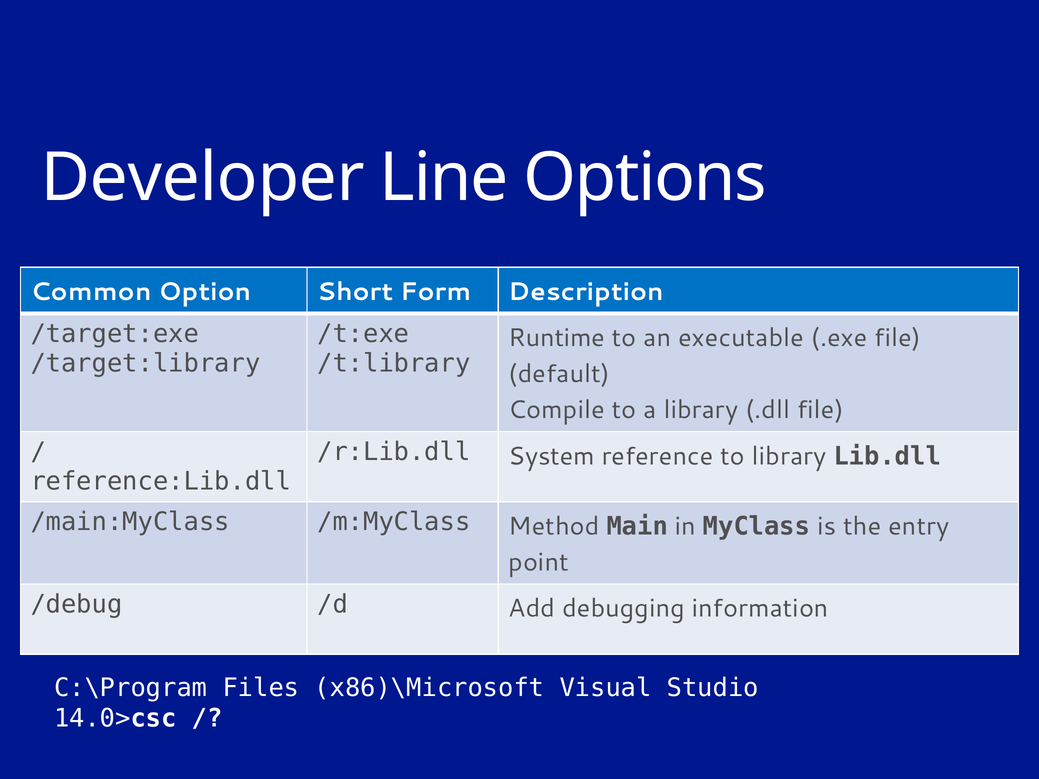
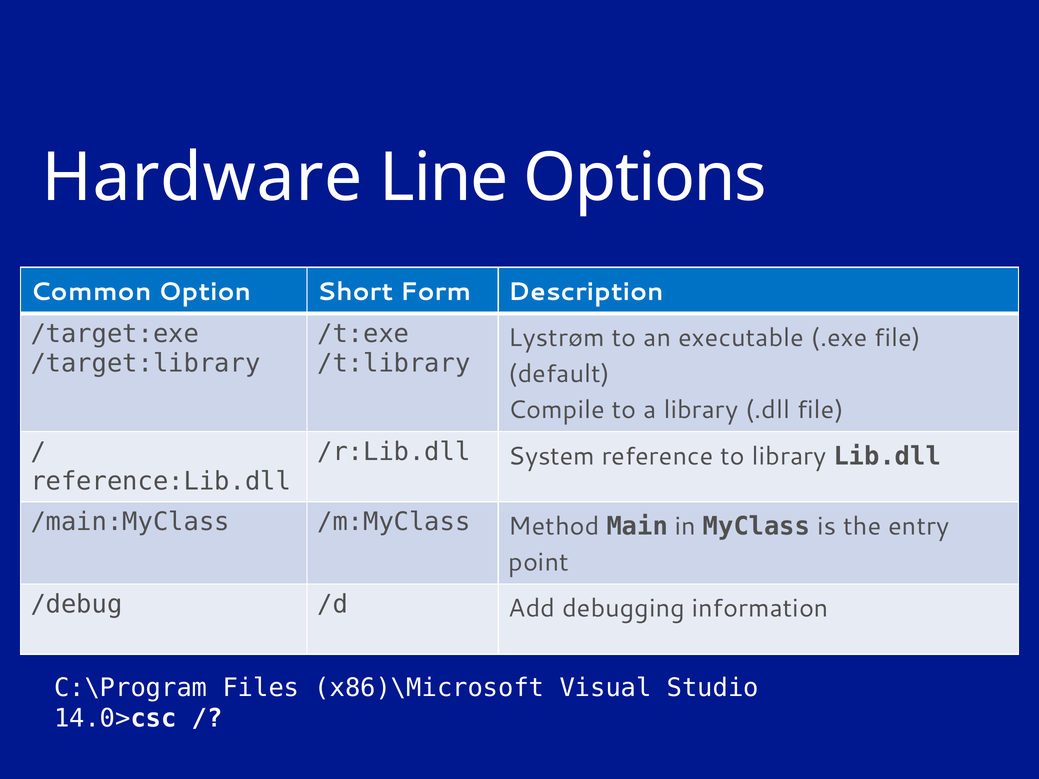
Developer: Developer -> Hardware (202, 178)
Runtime: Runtime -> Lystrøm (557, 338)
